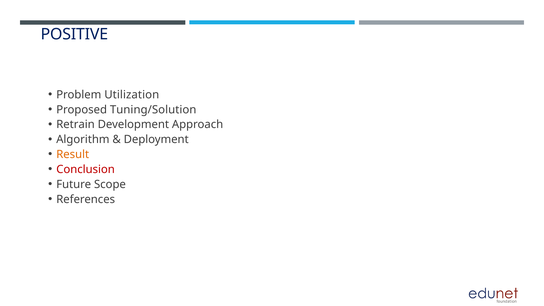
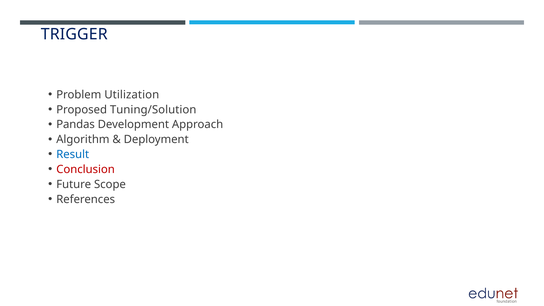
POSITIVE: POSITIVE -> TRIGGER (74, 34)
Retrain: Retrain -> Pandas (76, 125)
Result colour: orange -> blue (73, 155)
